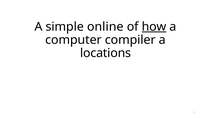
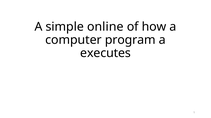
how underline: present -> none (154, 27)
compiler: compiler -> program (130, 40)
locations: locations -> executes (106, 53)
